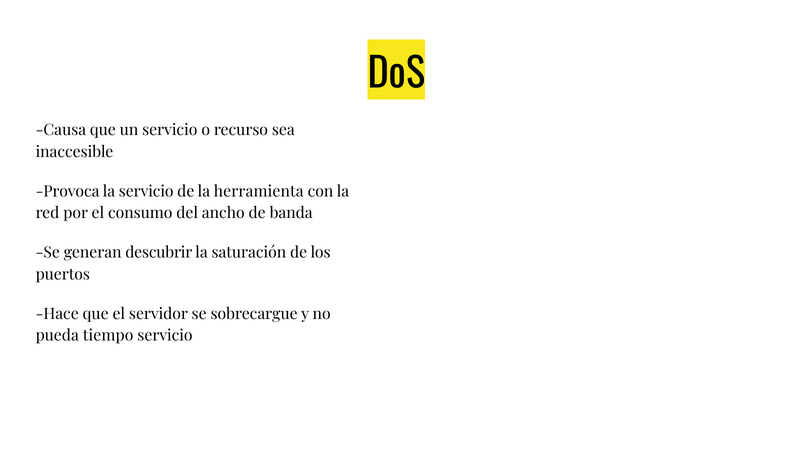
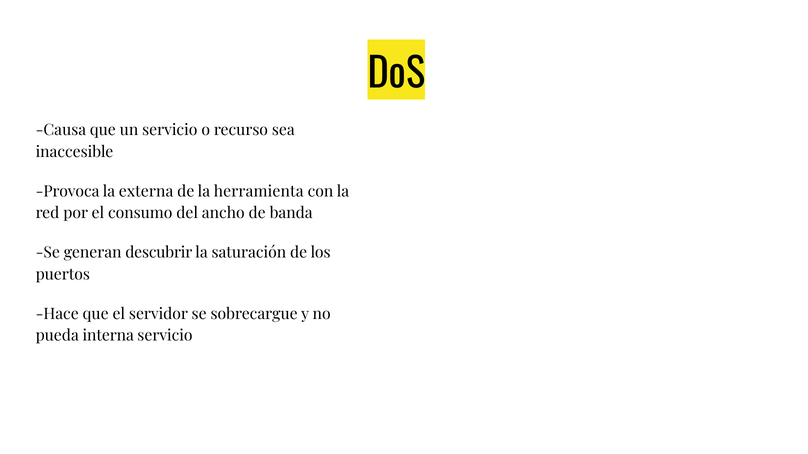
la servicio: servicio -> externa (146, 192)
tiempo: tiempo -> interna (108, 336)
